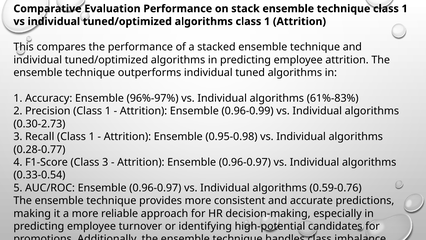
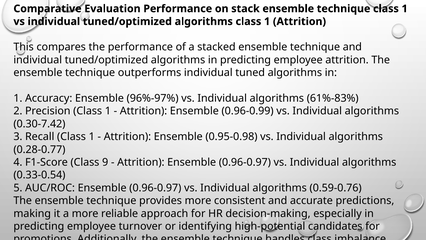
0.30-2.73: 0.30-2.73 -> 0.30-7.42 (39, 124)
Class 3: 3 -> 9 (105, 162)
